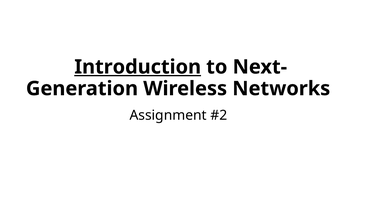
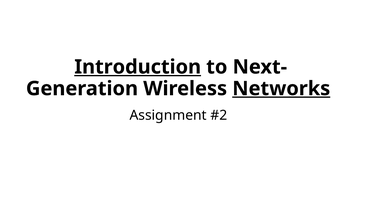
Networks underline: none -> present (281, 89)
